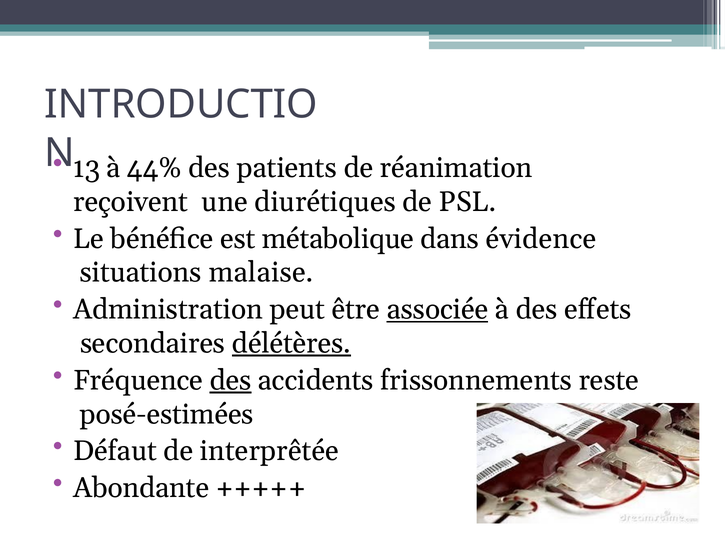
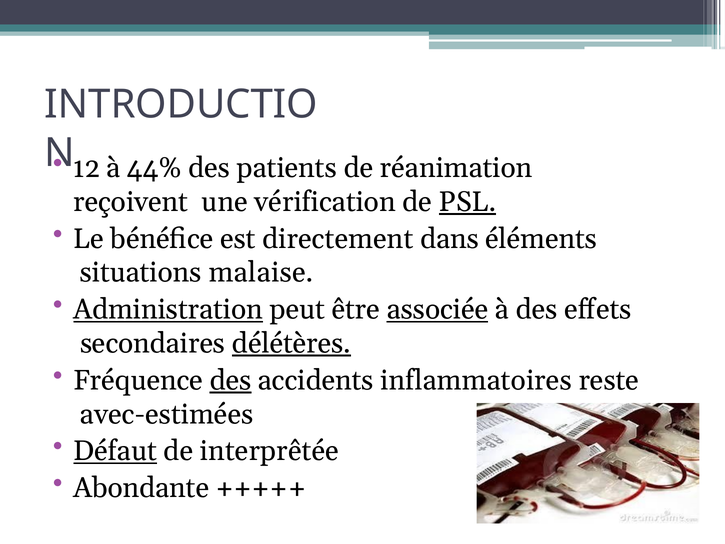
13: 13 -> 12 (86, 168)
diurétiques: diurétiques -> vérification (325, 202)
PSL underline: none -> present (468, 202)
métabolique: métabolique -> directement (338, 239)
évidence: évidence -> éléments (541, 239)
Administration underline: none -> present (168, 309)
frissonnements: frissonnements -> inflammatoires (476, 380)
posé-estimées: posé-estimées -> avec-estimées (167, 414)
Défaut underline: none -> present (115, 451)
